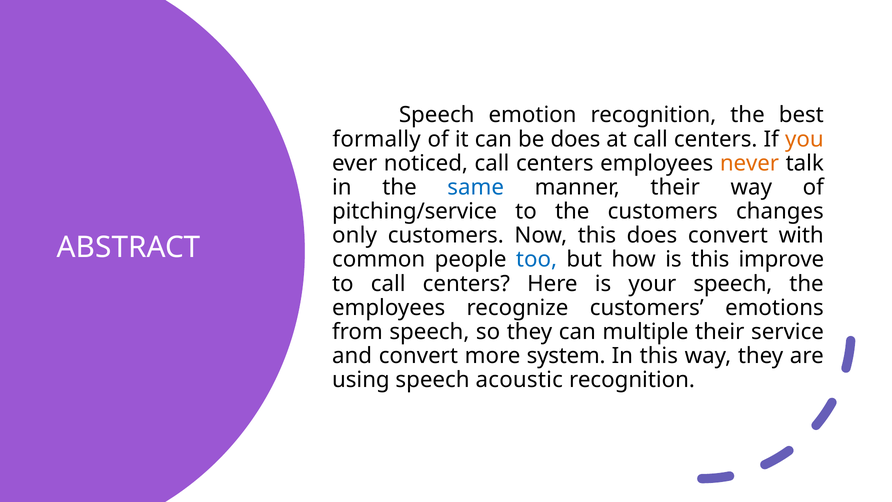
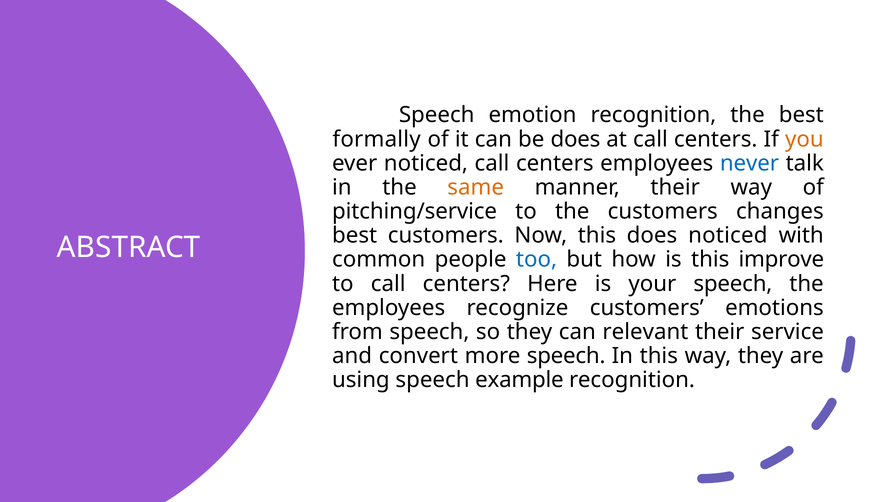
never colour: orange -> blue (749, 163)
same colour: blue -> orange (476, 187)
only: only -> best (355, 235)
does convert: convert -> noticed (728, 235)
multiple: multiple -> relevant (645, 332)
more system: system -> speech (566, 356)
acoustic: acoustic -> example (519, 380)
